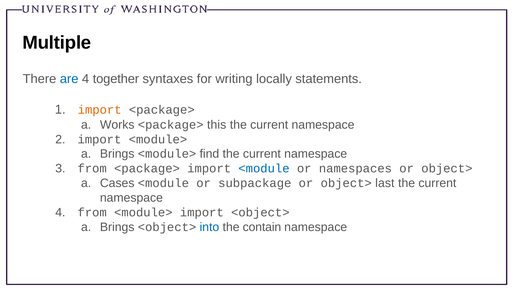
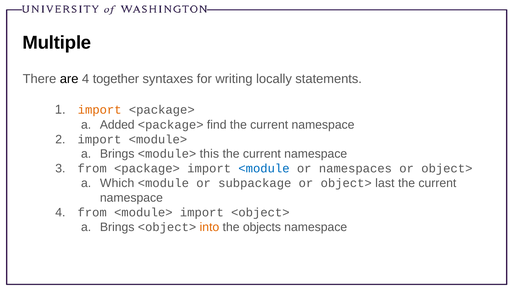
are colour: blue -> black (69, 79)
Works: Works -> Added (117, 125)
this: this -> find (217, 125)
find: find -> this (209, 154)
Cases: Cases -> Which (117, 183)
into colour: blue -> orange (209, 227)
contain: contain -> objects (262, 227)
